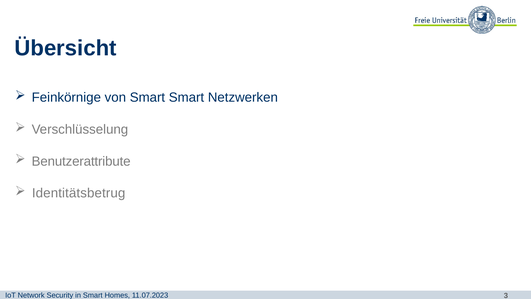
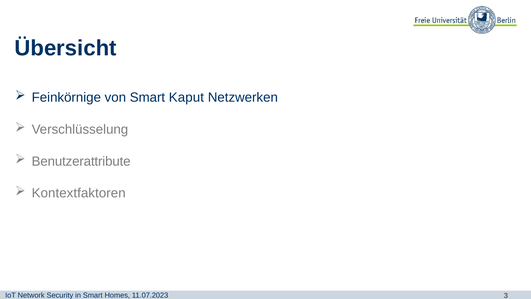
Smart Smart: Smart -> Kaput (186, 97)
Identitätsbetrug: Identitätsbetrug -> Kontextfaktoren (79, 193)
